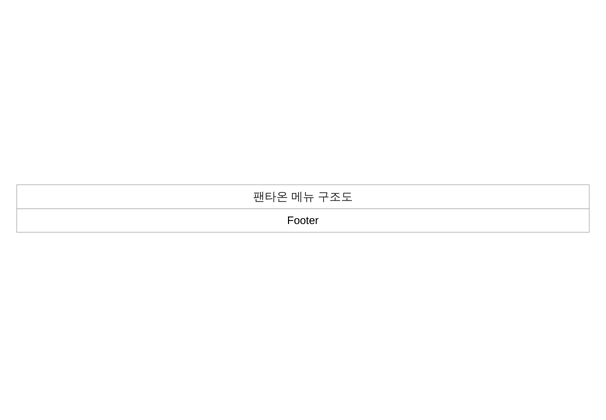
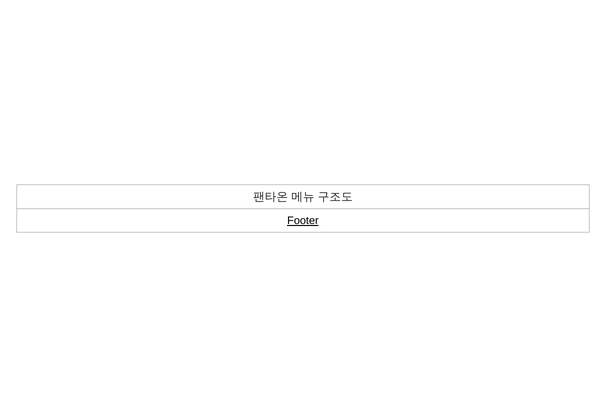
Footer underline: none -> present (303, 221)
